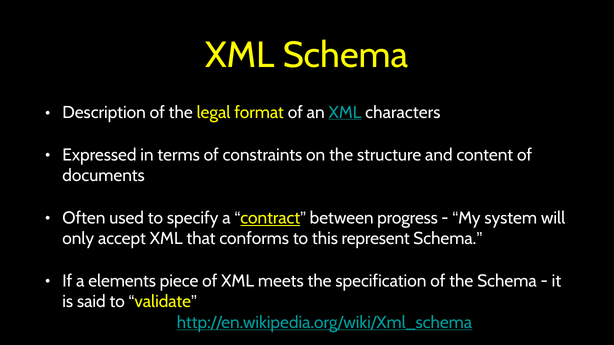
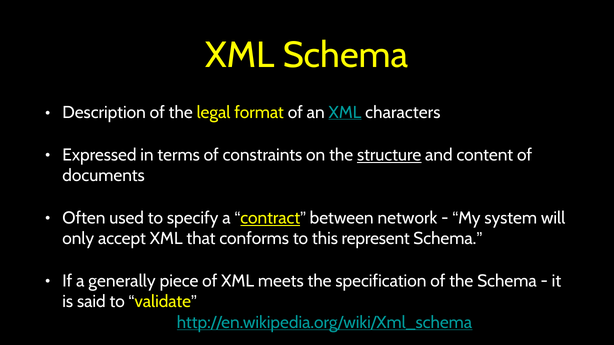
structure underline: none -> present (389, 155)
progress: progress -> network (407, 218)
elements: elements -> generally (122, 281)
